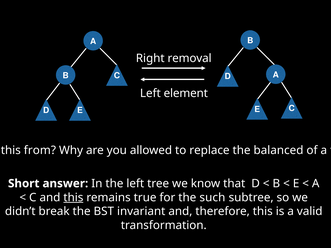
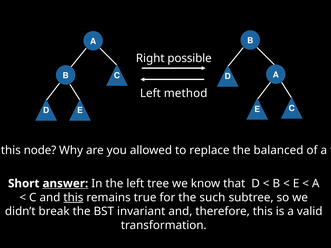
removal: removal -> possible (190, 58)
element: element -> method (186, 93)
from: from -> node (40, 150)
answer underline: none -> present (65, 184)
